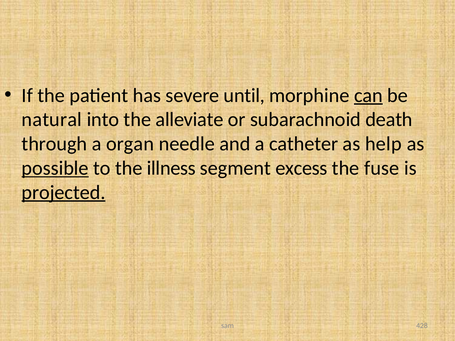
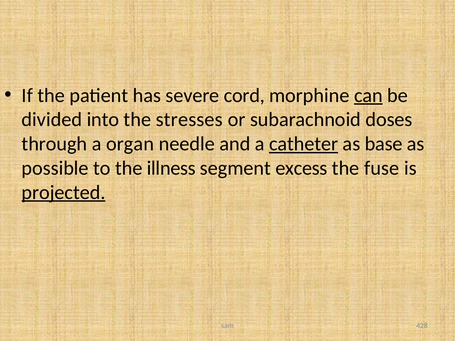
until: until -> cord (244, 95)
natural: natural -> divided (52, 120)
alleviate: alleviate -> stresses (189, 120)
death: death -> doses (389, 120)
catheter underline: none -> present (304, 144)
help: help -> base (384, 144)
possible underline: present -> none (55, 168)
